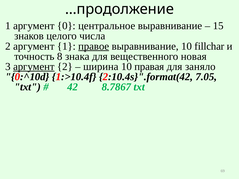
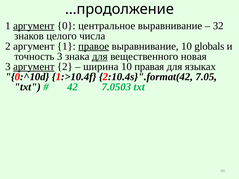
аргумент underline: none -> present (34, 26)
15: 15 -> 32 (218, 26)
fillchar: fillchar -> globals (209, 46)
точность 8: 8 -> 3 (60, 56)
для underline: none -> present (100, 56)
заняло: заняло -> языках (200, 67)
8.7867: 8.7867 -> 7.0503 (116, 87)
